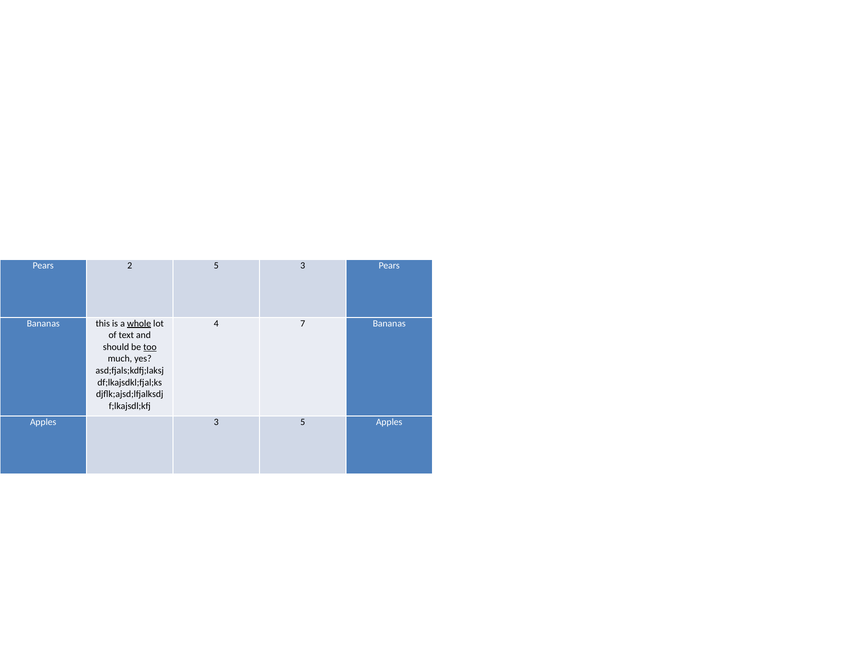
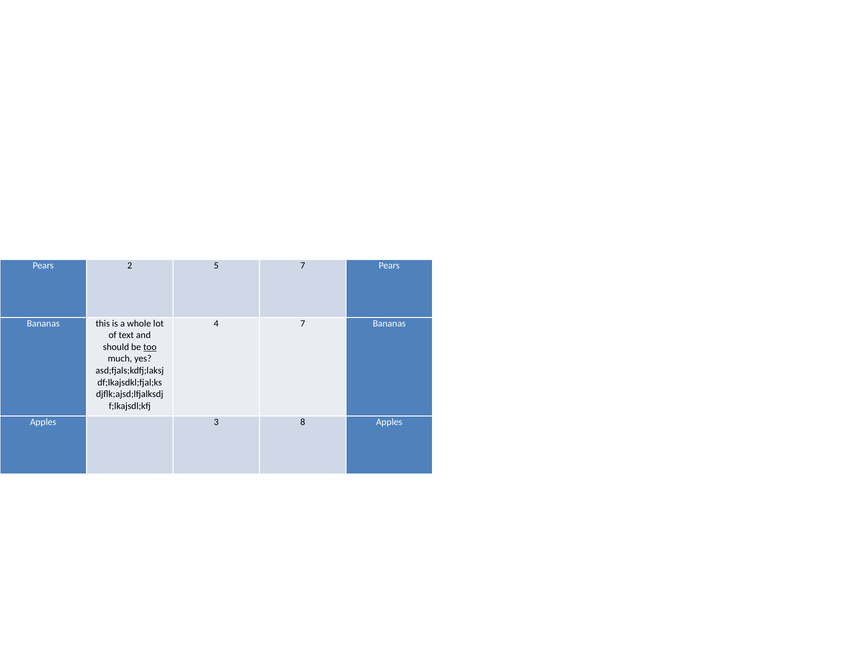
5 3: 3 -> 7 (303, 266)
whole underline: present -> none (139, 323)
3 5: 5 -> 8 (303, 422)
